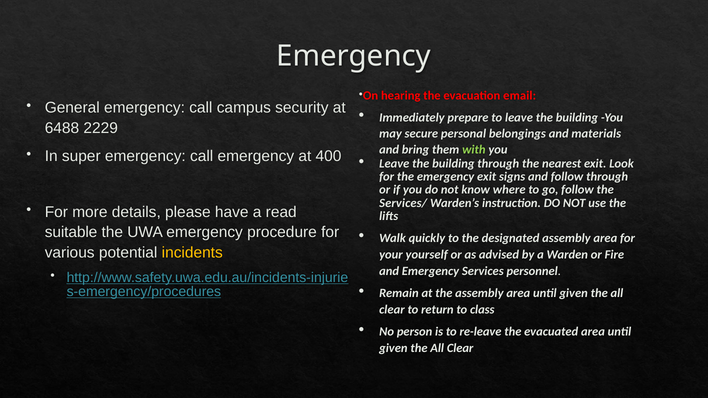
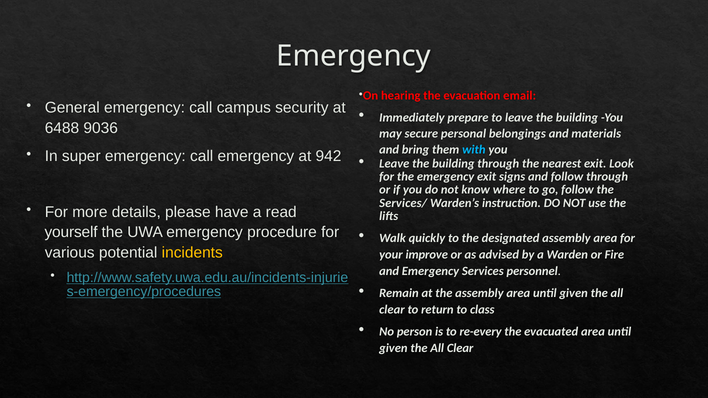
2229: 2229 -> 9036 (101, 128)
with colour: light green -> light blue (474, 150)
400: 400 -> 942 (329, 156)
suitable: suitable -> yourself (71, 232)
yourself: yourself -> improve (427, 255)
re-leave: re-leave -> re-every (481, 332)
